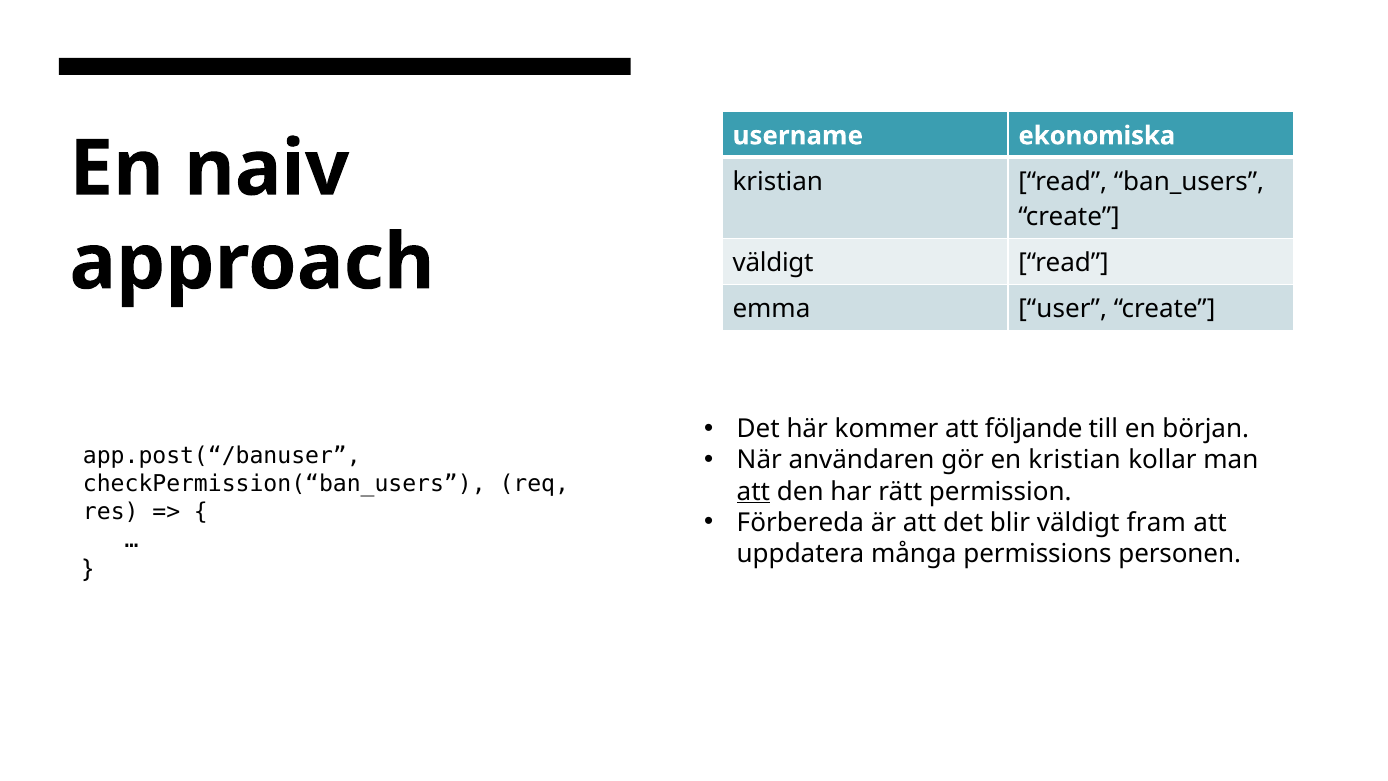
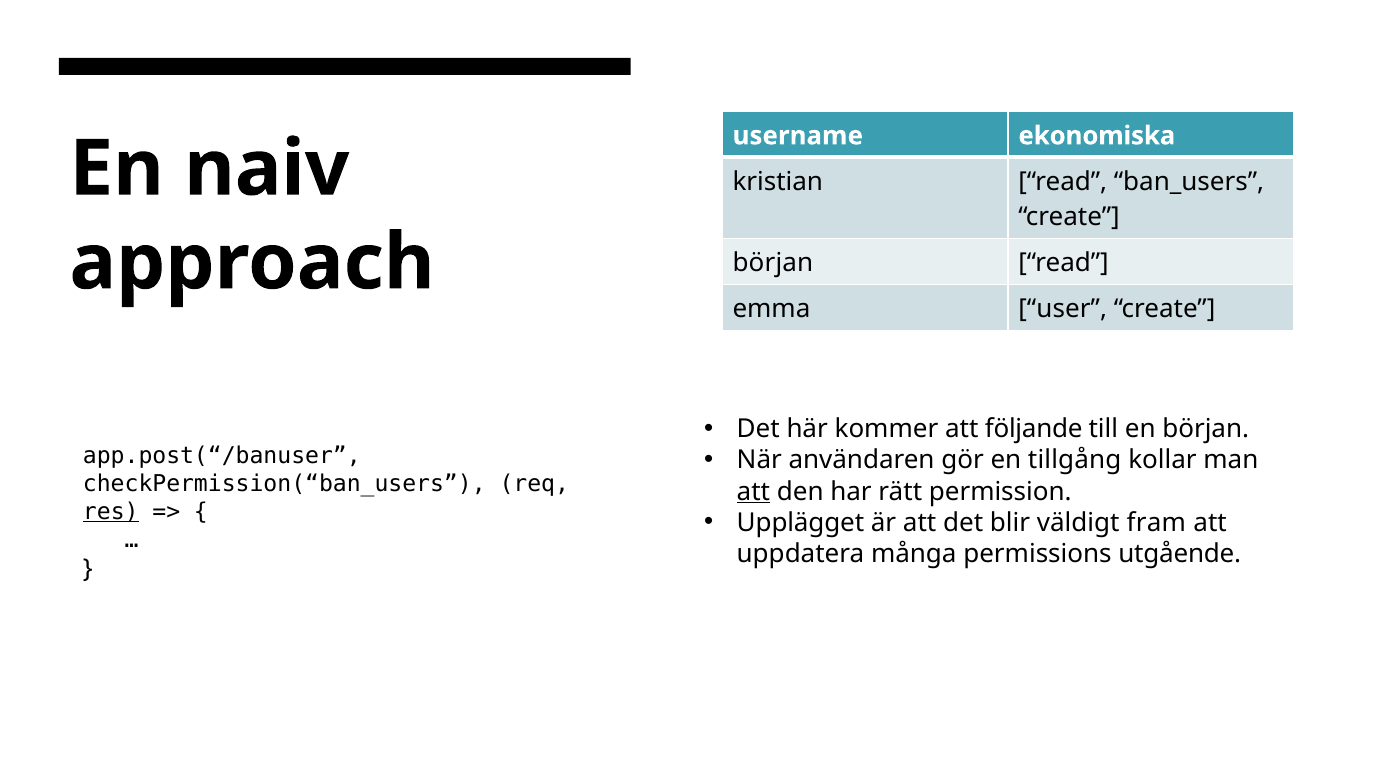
väldigt: väldigt -> början (773, 263)
en kristian: kristian -> tillgång (1075, 460)
res underline: none -> present (111, 512)
Förbereda: Förbereda -> Upplägget (800, 522)
personen: personen -> utgående (1180, 554)
